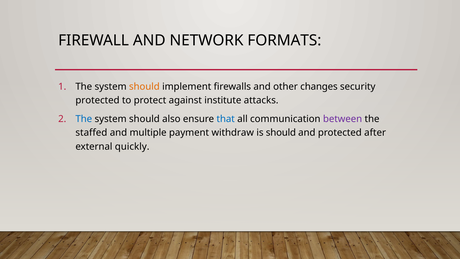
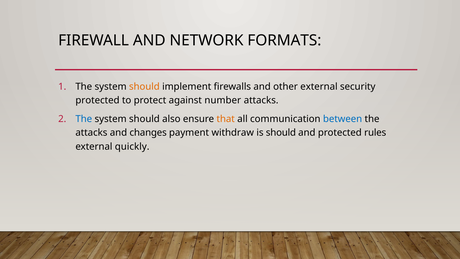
other changes: changes -> external (319, 86)
institute: institute -> number (223, 100)
that colour: blue -> orange (226, 119)
between colour: purple -> blue (343, 119)
staffed: staffed -> attacks (91, 133)
multiple: multiple -> changes (148, 133)
after: after -> rules (375, 133)
